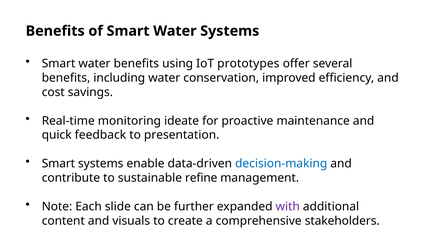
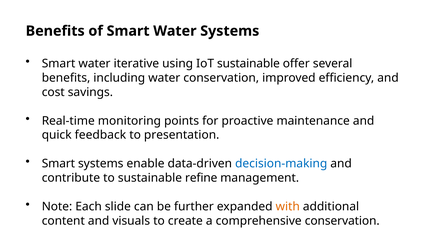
water benefits: benefits -> iterative (136, 64)
IoT prototypes: prototypes -> sustainable (248, 64)
ideate: ideate -> points (182, 121)
with colour: purple -> orange (288, 207)
comprehensive stakeholders: stakeholders -> conservation (342, 221)
